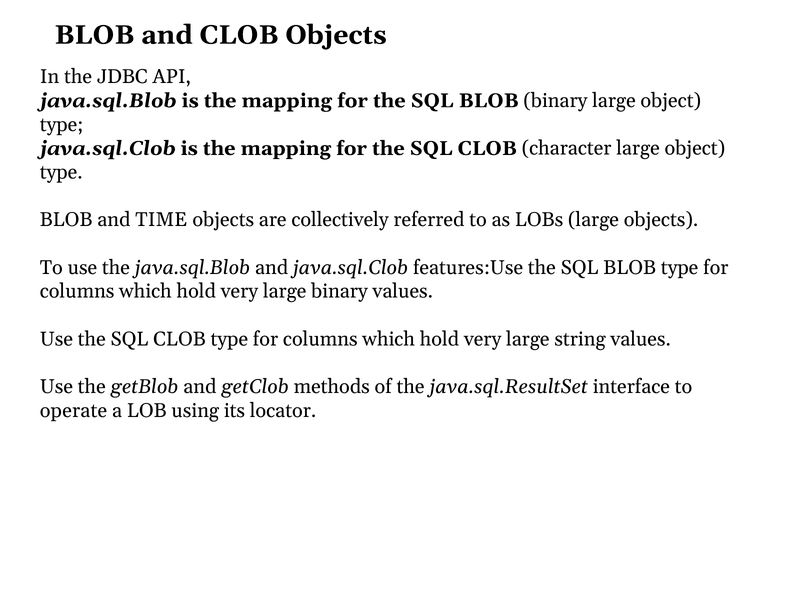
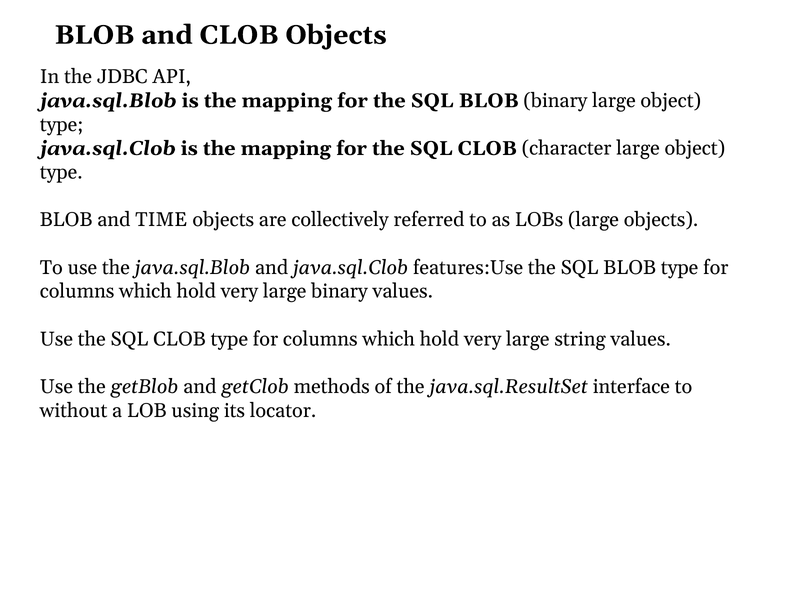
operate: operate -> without (74, 411)
